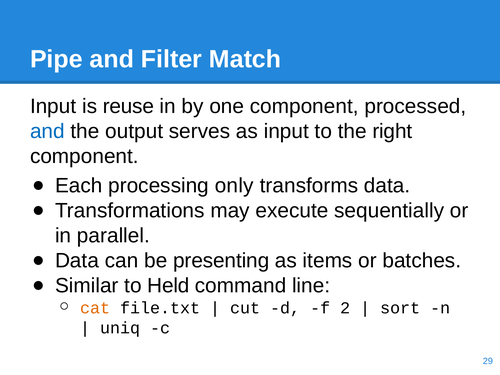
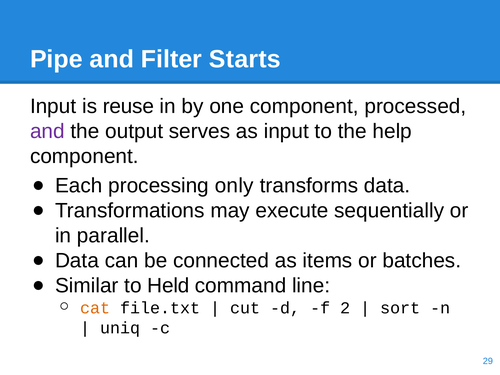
Match: Match -> Starts (245, 59)
and colour: blue -> purple (47, 131)
right: right -> help (392, 131)
presenting: presenting -> connected (221, 261)
